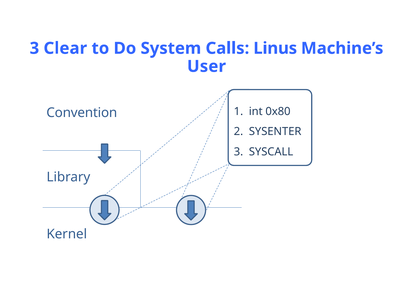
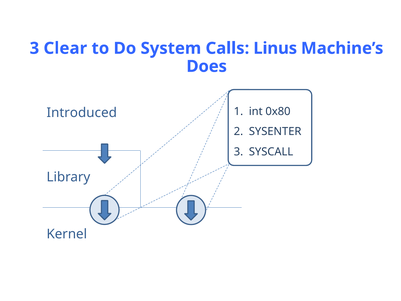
User: User -> Does (207, 66)
Convention: Convention -> Introduced (82, 113)
